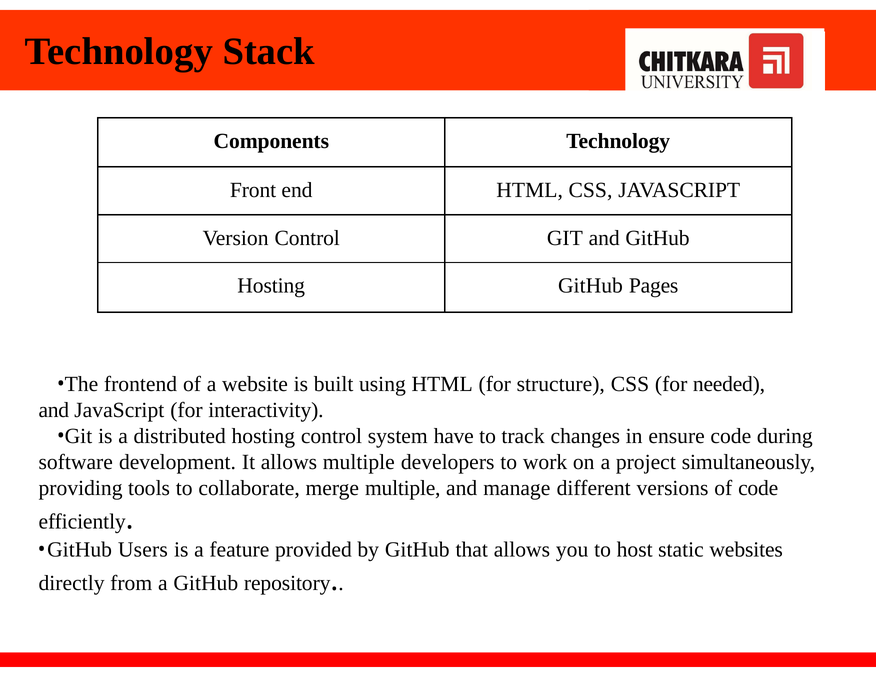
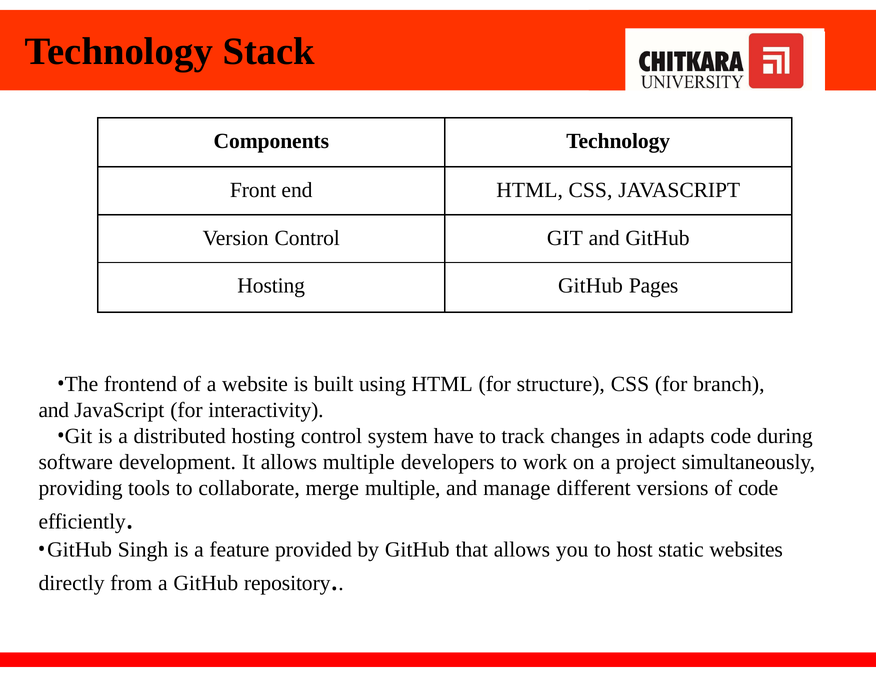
needed: needed -> branch (729, 384)
ensure: ensure -> adapts (677, 436)
Users: Users -> Singh (143, 550)
